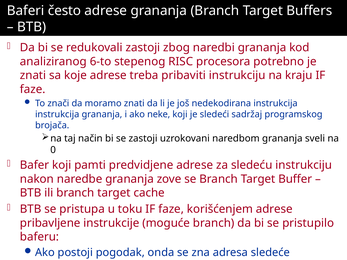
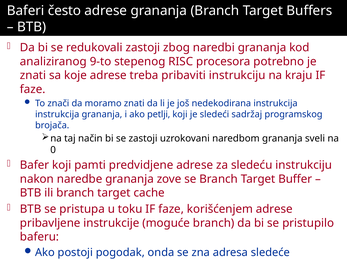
6-to: 6-to -> 9-to (101, 62)
neke: neke -> petlji (159, 114)
